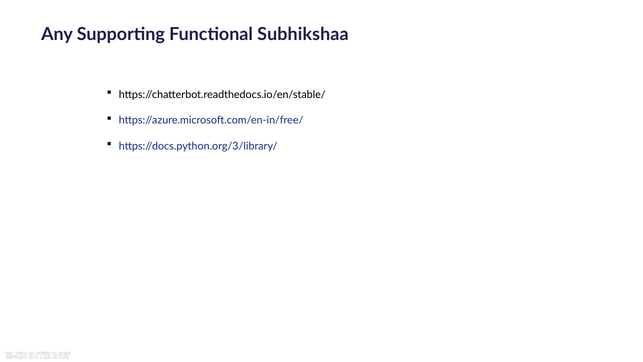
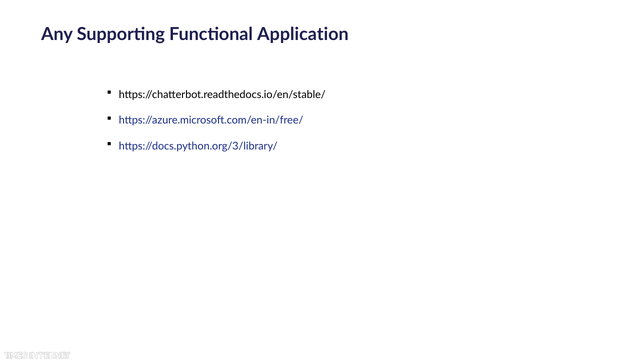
Subhikshaa: Subhikshaa -> Application (303, 35)
